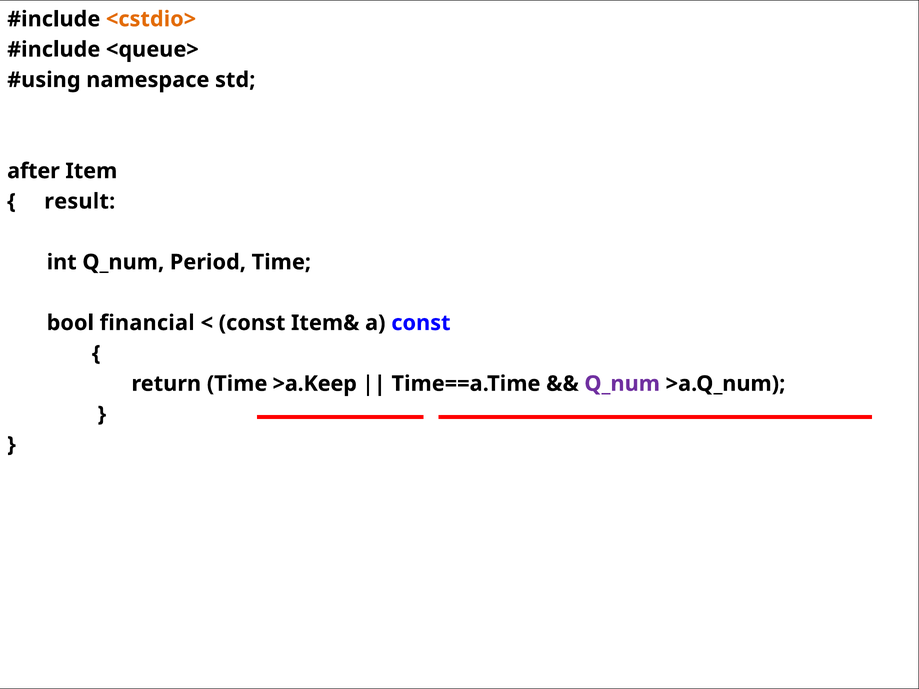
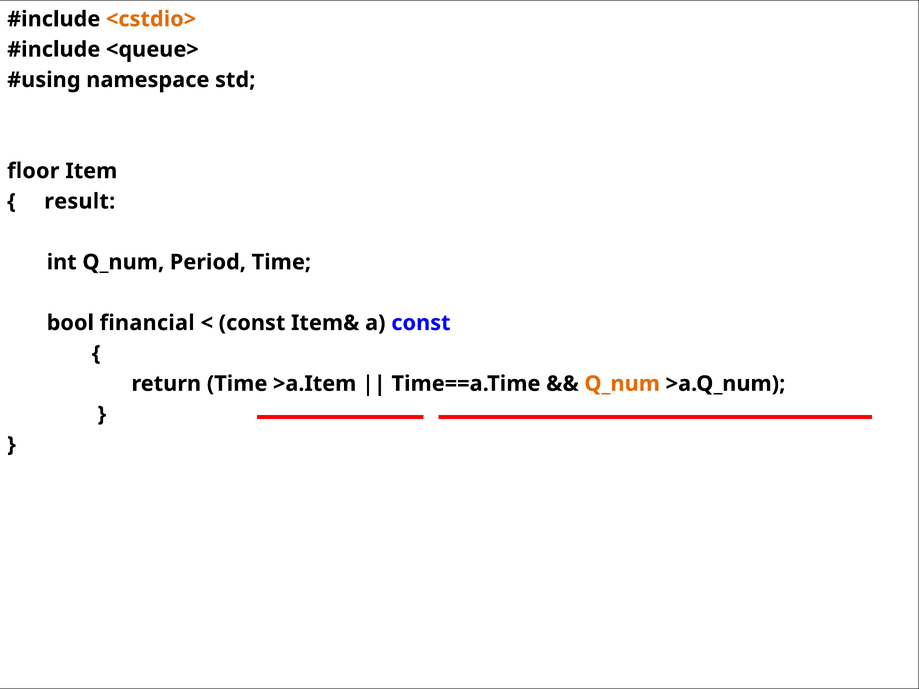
after: after -> floor (33, 171)
>a.Keep: >a.Keep -> >a.Item (315, 384)
Q_num colour: purple -> orange (622, 384)
